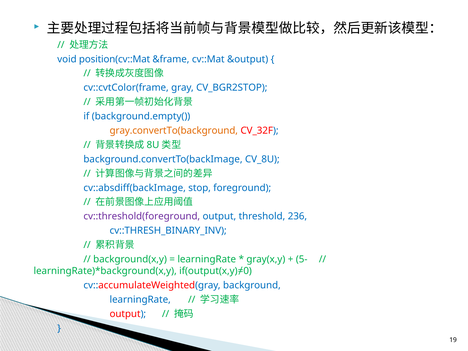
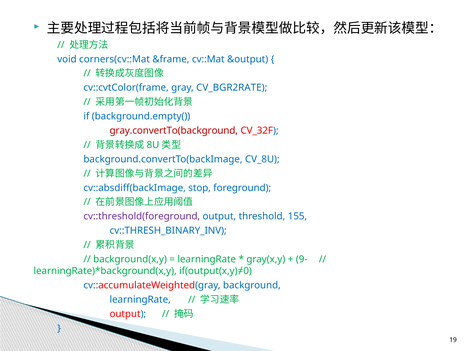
position(cv::Mat: position(cv::Mat -> corners(cv::Mat (115, 59)
CV_BGR2STOP: CV_BGR2STOP -> CV_BGR2RATE (232, 88)
gray.convertTo(background colour: orange -> red (174, 131)
236: 236 -> 155 (297, 216)
5-: 5- -> 9- (302, 259)
